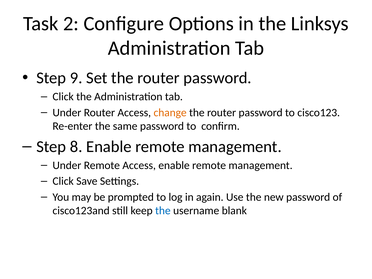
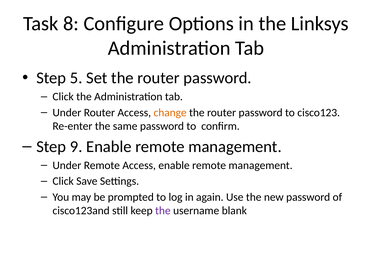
2: 2 -> 8 (71, 24)
9: 9 -> 5 (76, 78)
8: 8 -> 9 (76, 147)
the colour: blue -> purple (163, 211)
